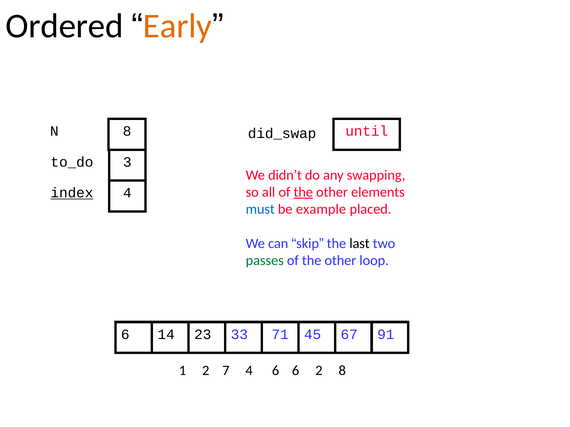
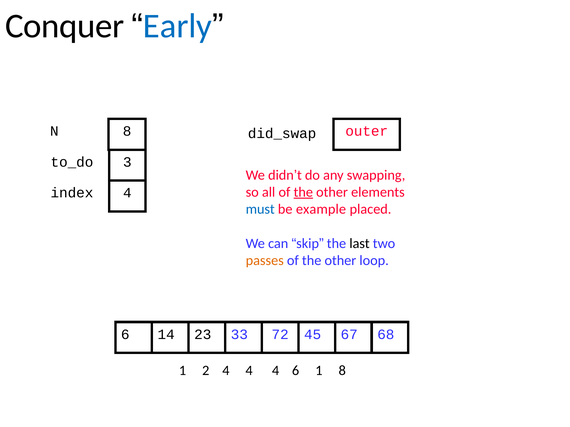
Ordered: Ordered -> Conquer (65, 26)
Early colour: orange -> blue (178, 26)
until: until -> outer (367, 131)
index underline: present -> none (72, 193)
passes colour: green -> orange (265, 261)
71: 71 -> 72 (280, 335)
91: 91 -> 68 (386, 335)
2 7: 7 -> 4 (226, 371)
6: 6 -> 4 (276, 371)
6 2: 2 -> 1 (319, 371)
